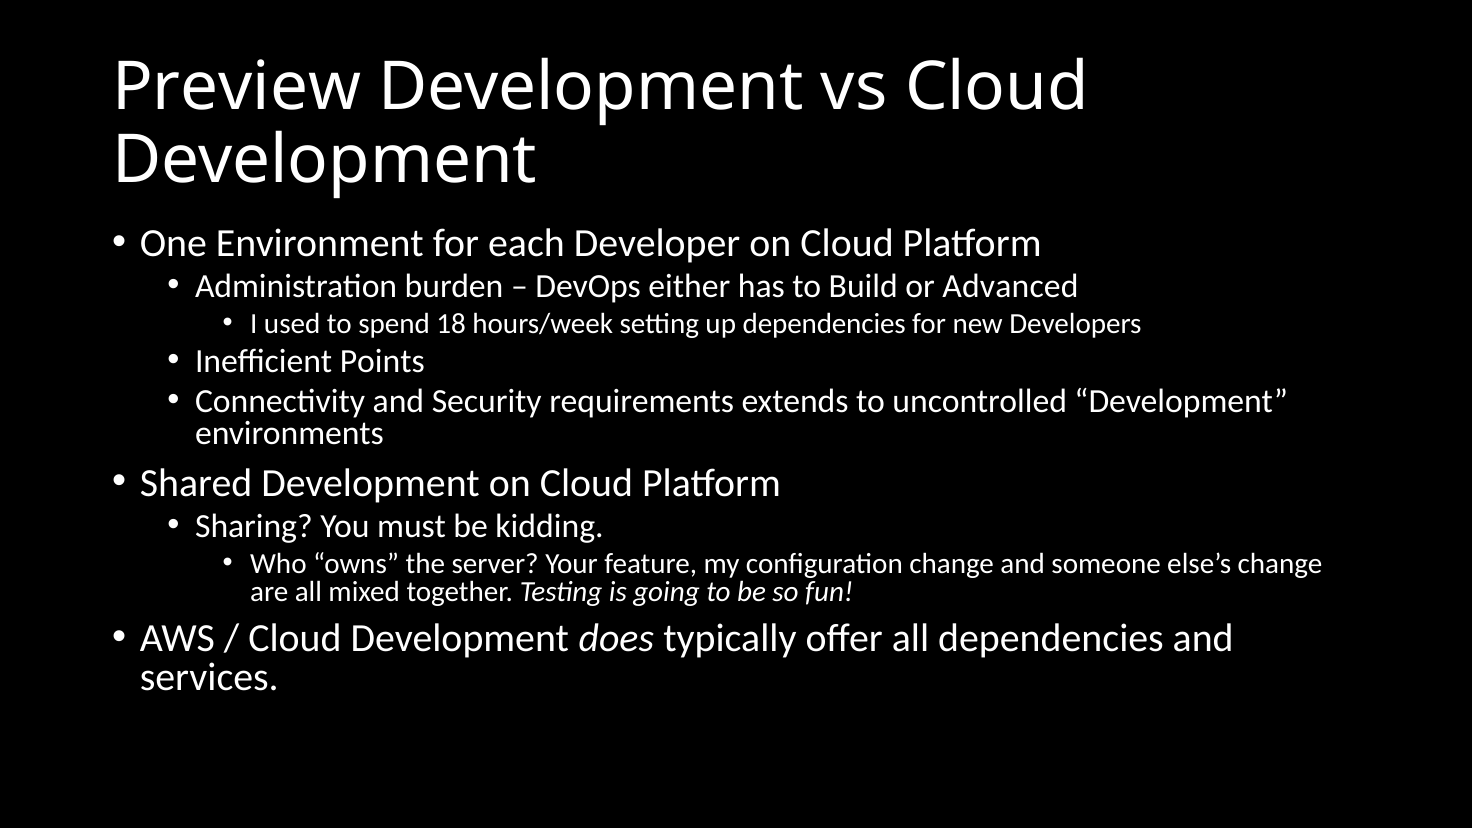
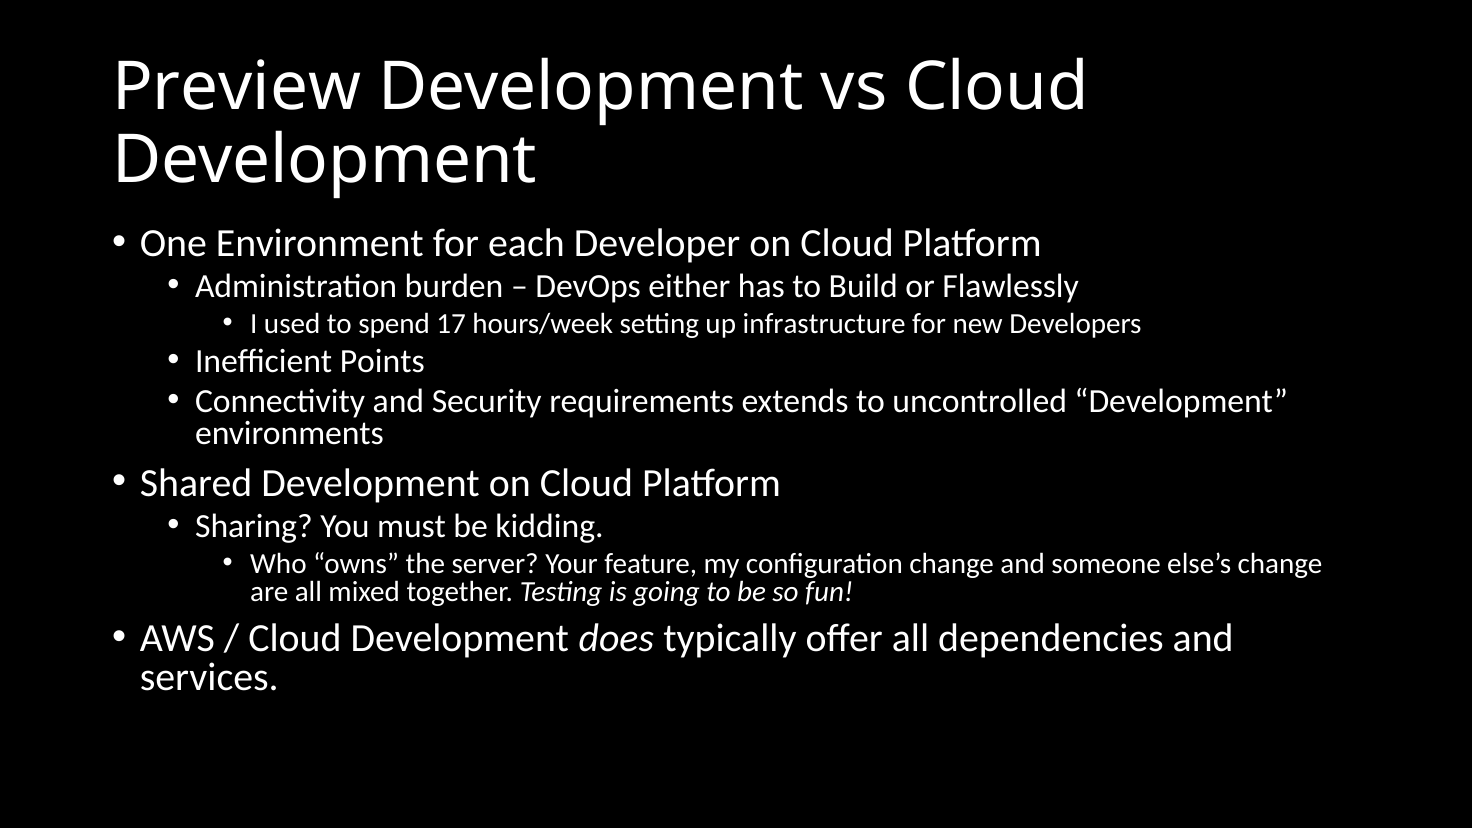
Advanced: Advanced -> Flawlessly (1011, 287)
18: 18 -> 17 (451, 324)
up dependencies: dependencies -> infrastructure (824, 324)
